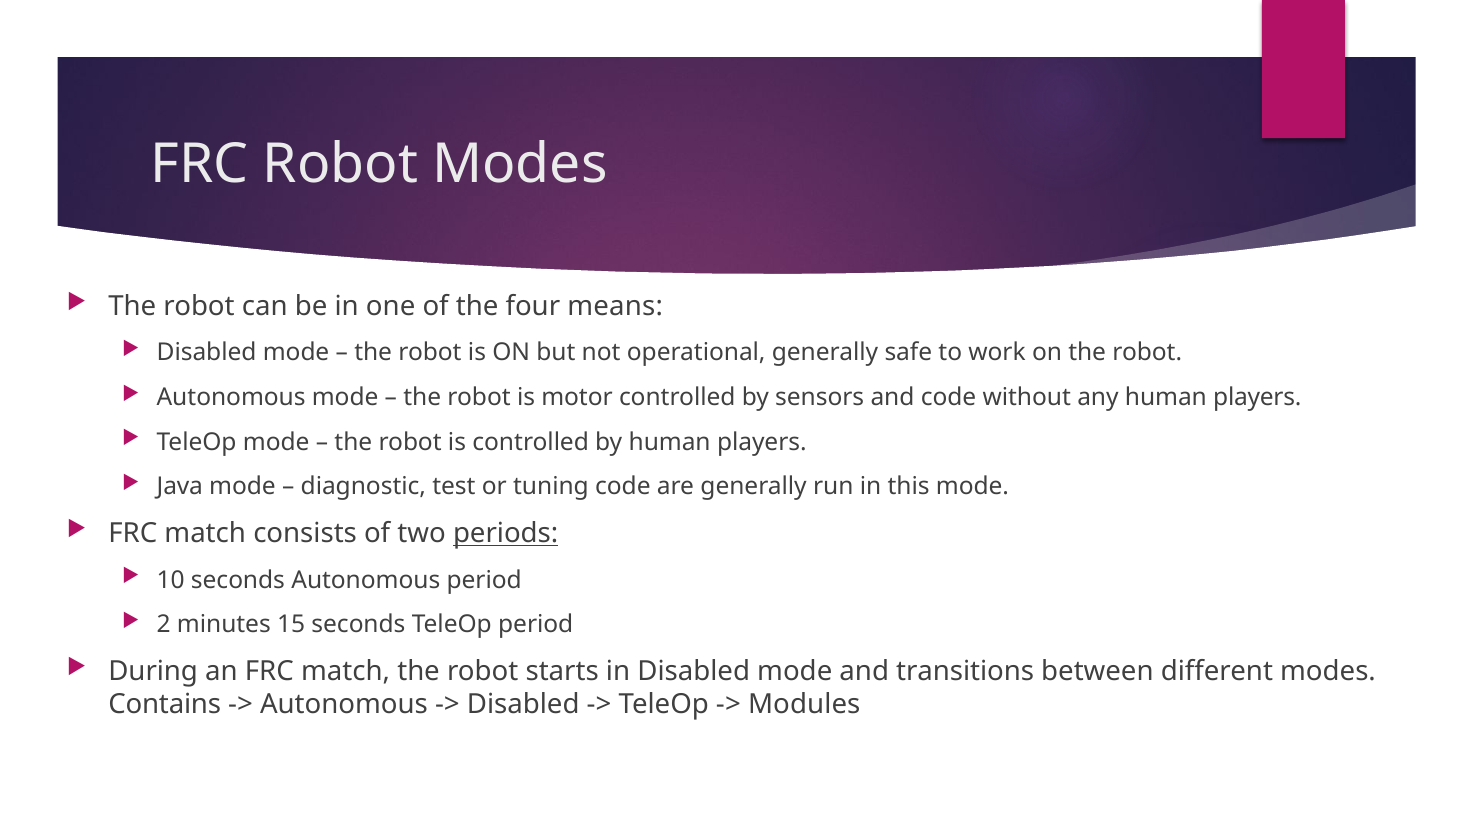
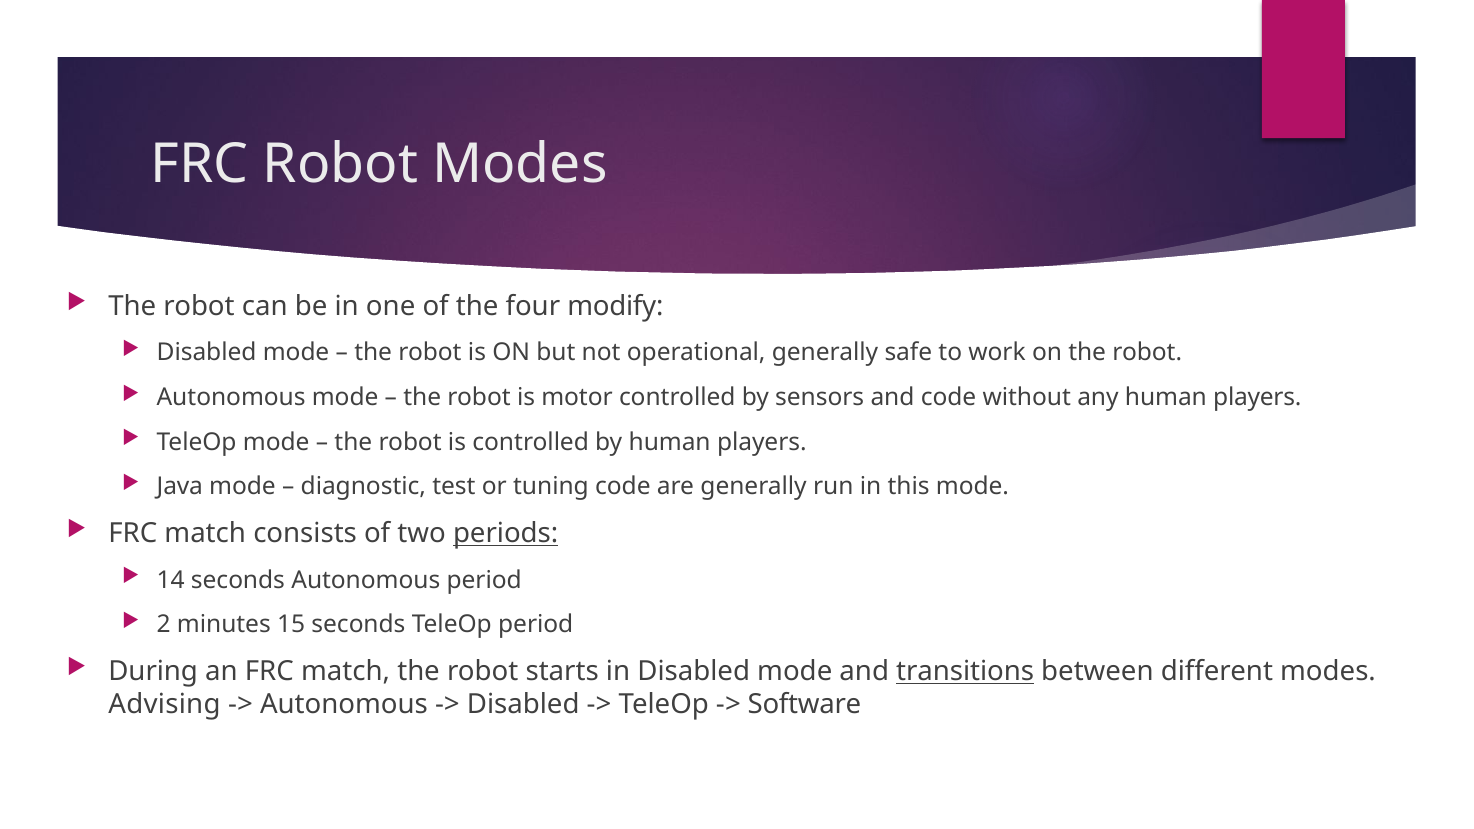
means: means -> modify (615, 306)
10: 10 -> 14 (171, 580)
transitions underline: none -> present (965, 672)
Contains: Contains -> Advising (164, 705)
Modules: Modules -> Software (804, 705)
